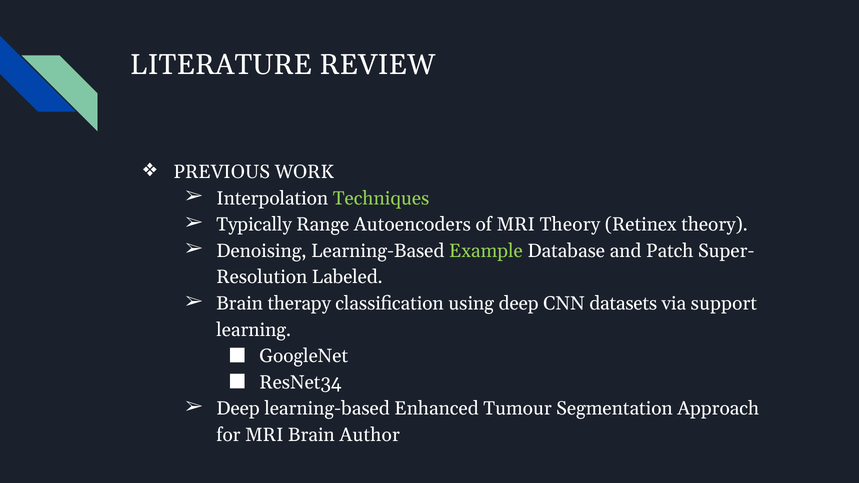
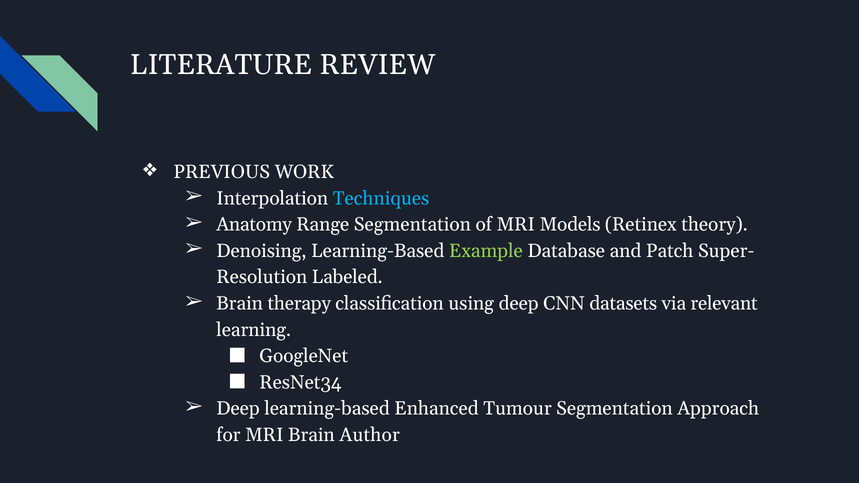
Techniques colour: light green -> light blue (381, 198)
Typically: Typically -> Anatomy (254, 225)
Range Autoencoders: Autoencoders -> Segmentation (412, 225)
MRI Theory: Theory -> Models (570, 225)
support: support -> relevant (724, 304)
